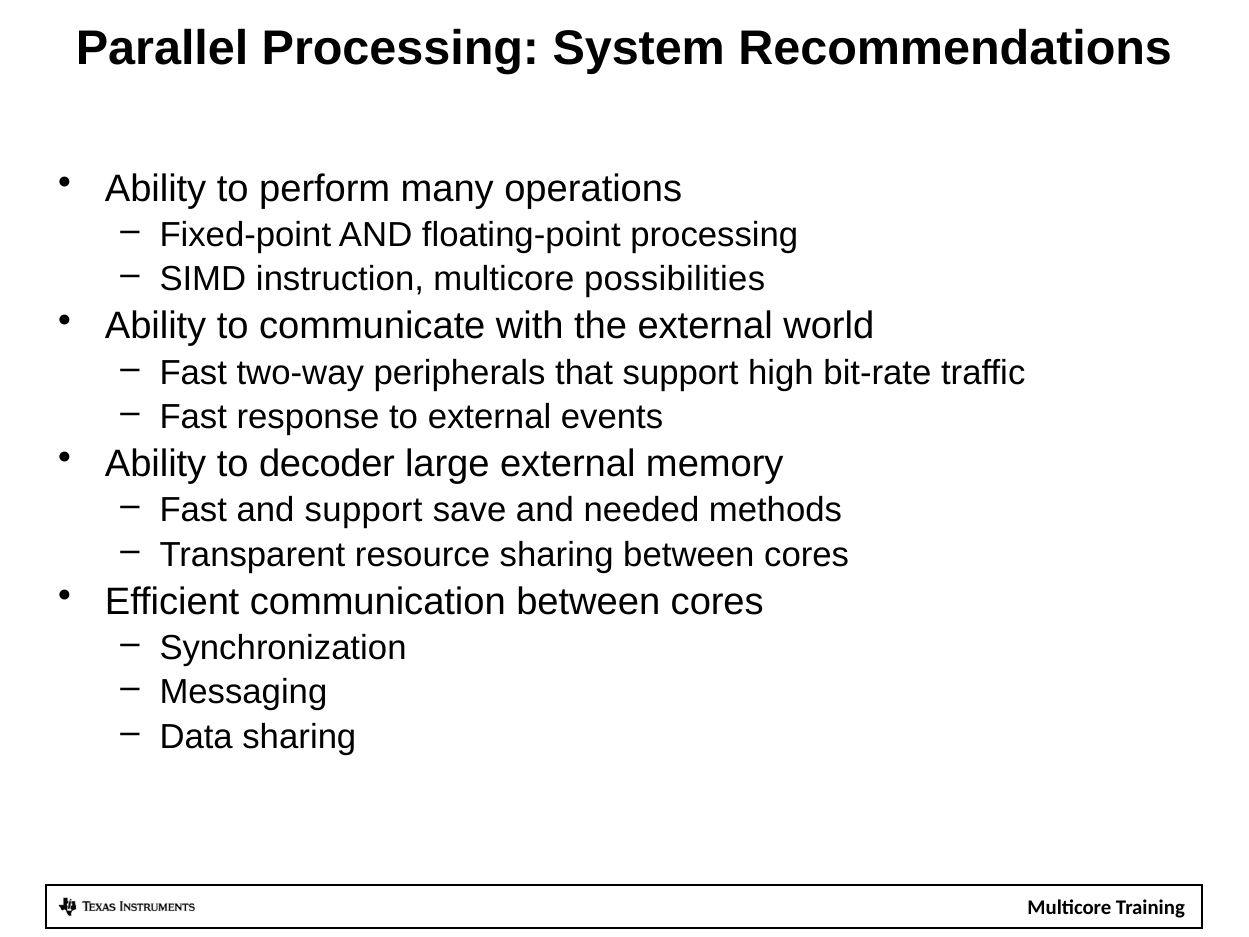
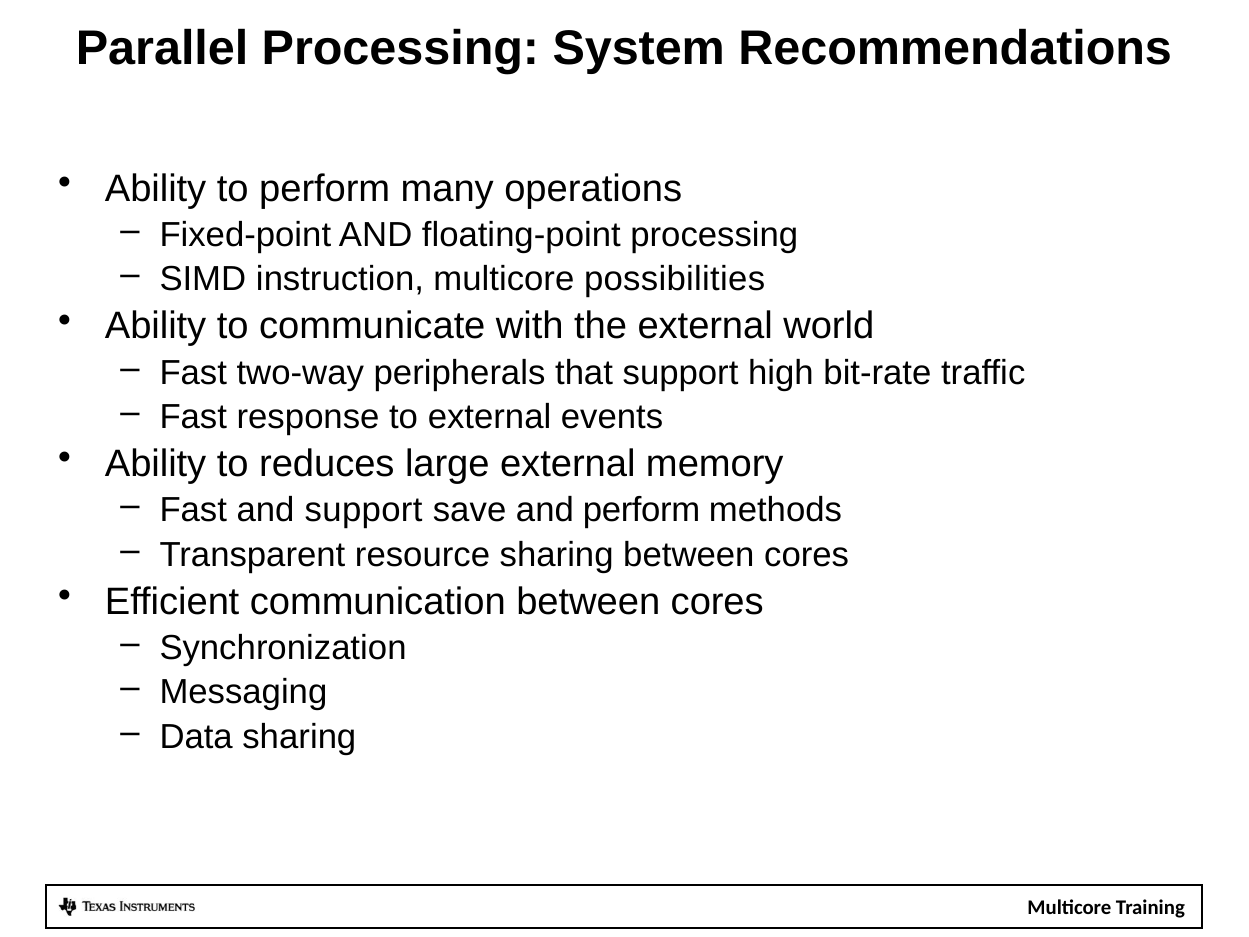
decoder: decoder -> reduces (327, 464)
and needed: needed -> perform (642, 510)
